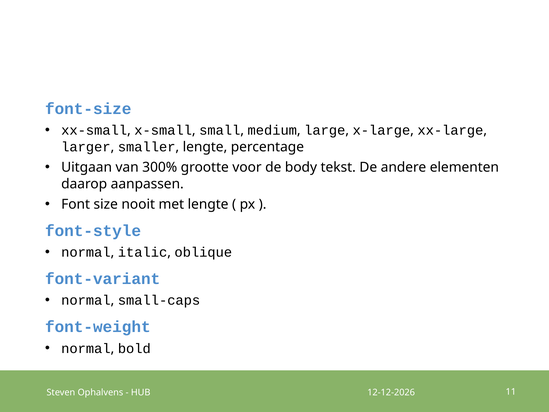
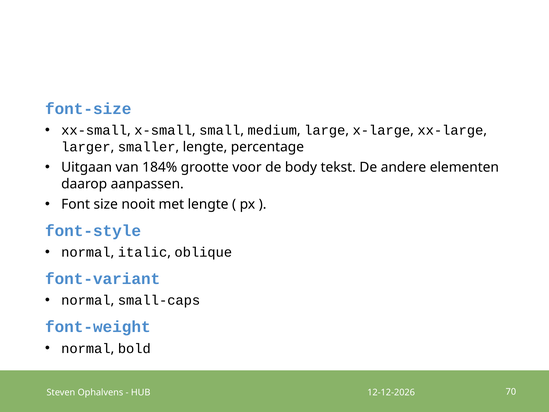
300%: 300% -> 184% (160, 167)
11: 11 -> 70 (511, 392)
